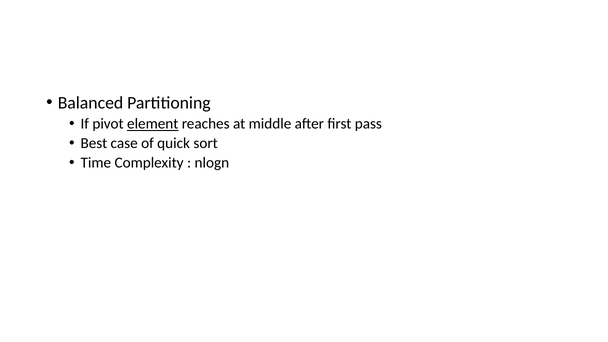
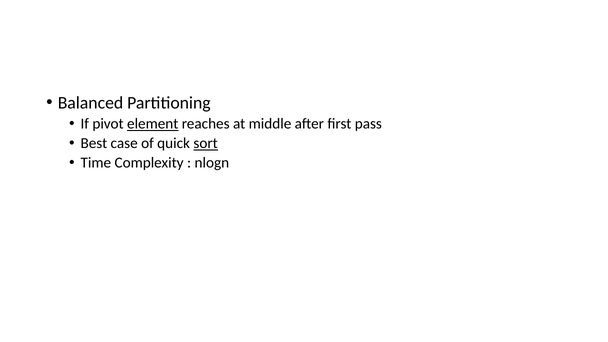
sort underline: none -> present (206, 143)
